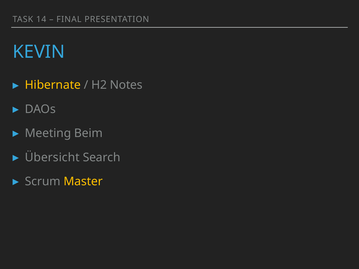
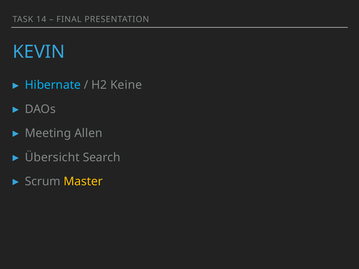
Hibernate colour: yellow -> light blue (53, 85)
Notes: Notes -> Keine (126, 85)
Beim: Beim -> Allen (88, 133)
